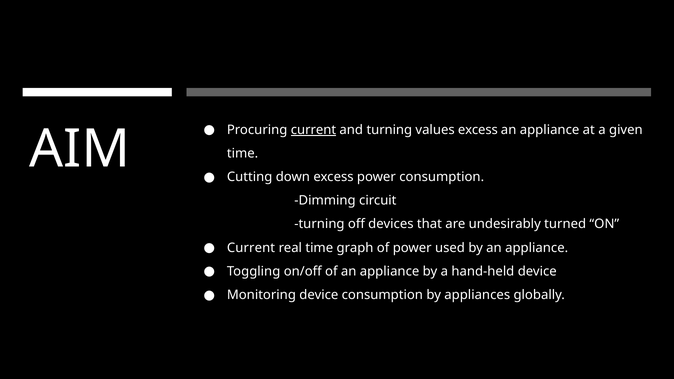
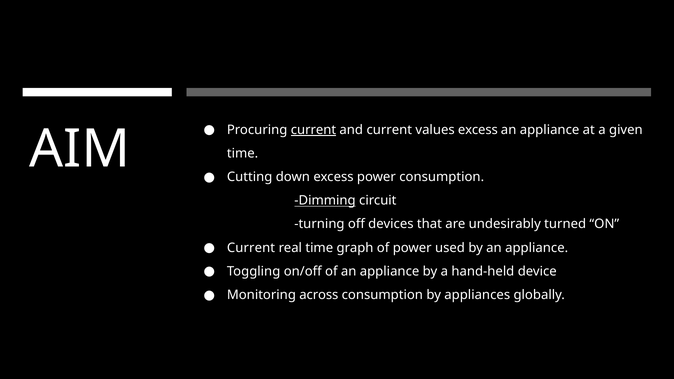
and turning: turning -> current (389, 130)
Dimming underline: none -> present (325, 201)
Monitoring device: device -> across (319, 295)
